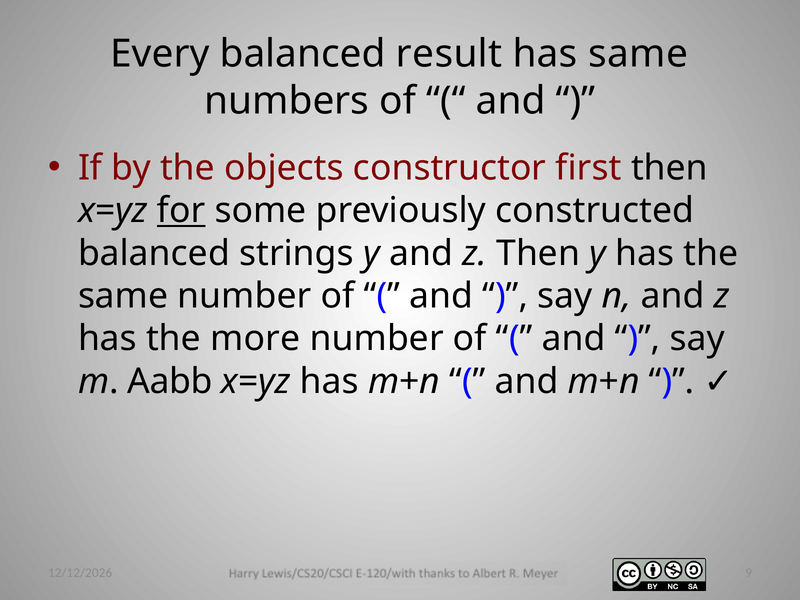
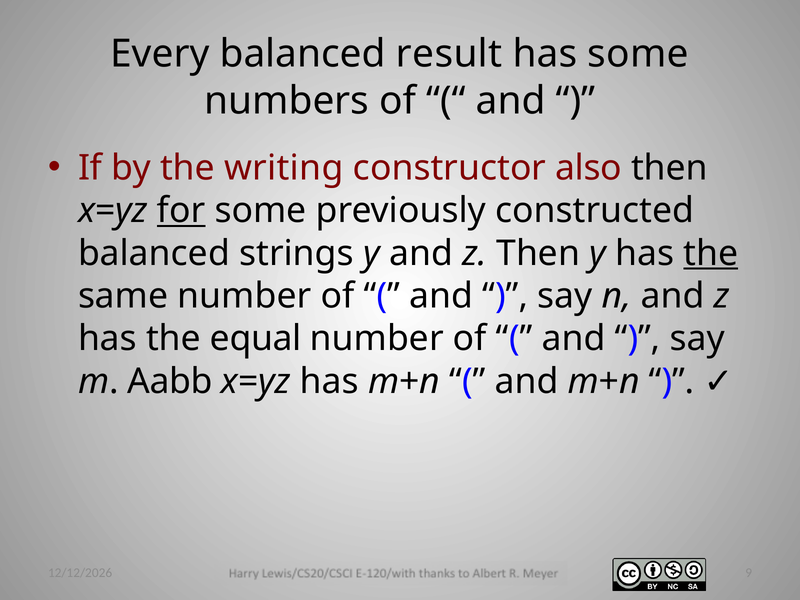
has same: same -> some (638, 54)
objects: objects -> writing (284, 168)
first: first -> also (589, 168)
the underline: none -> present (711, 253)
more: more -> equal (256, 339)
